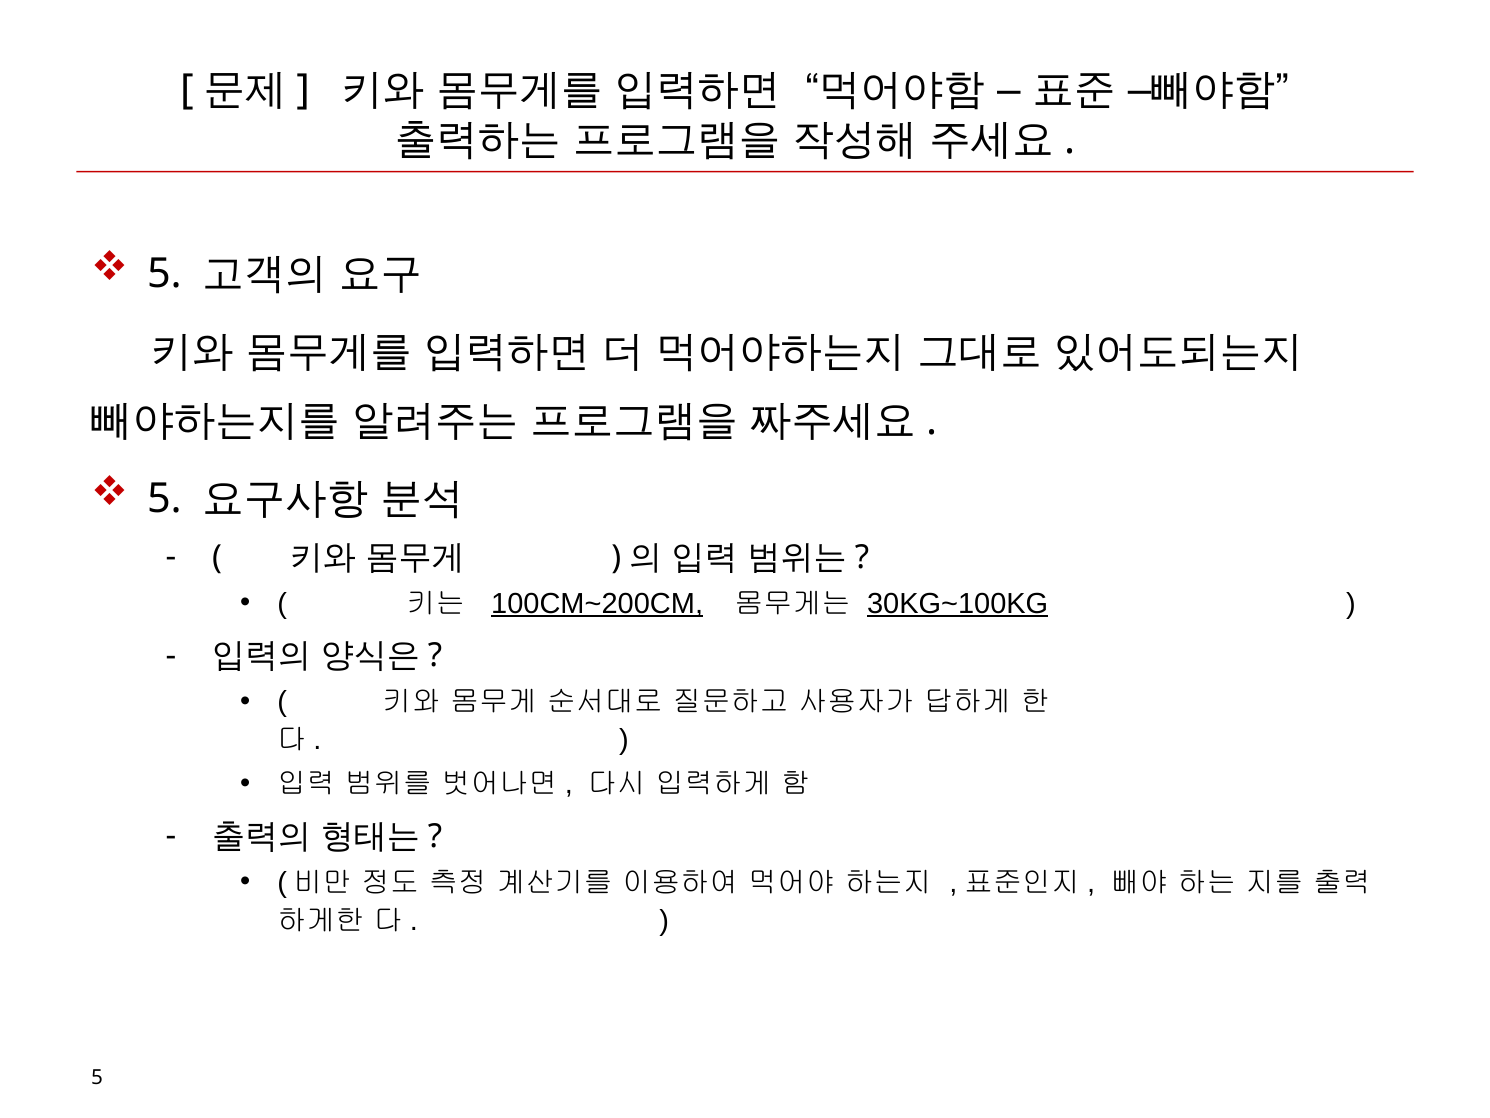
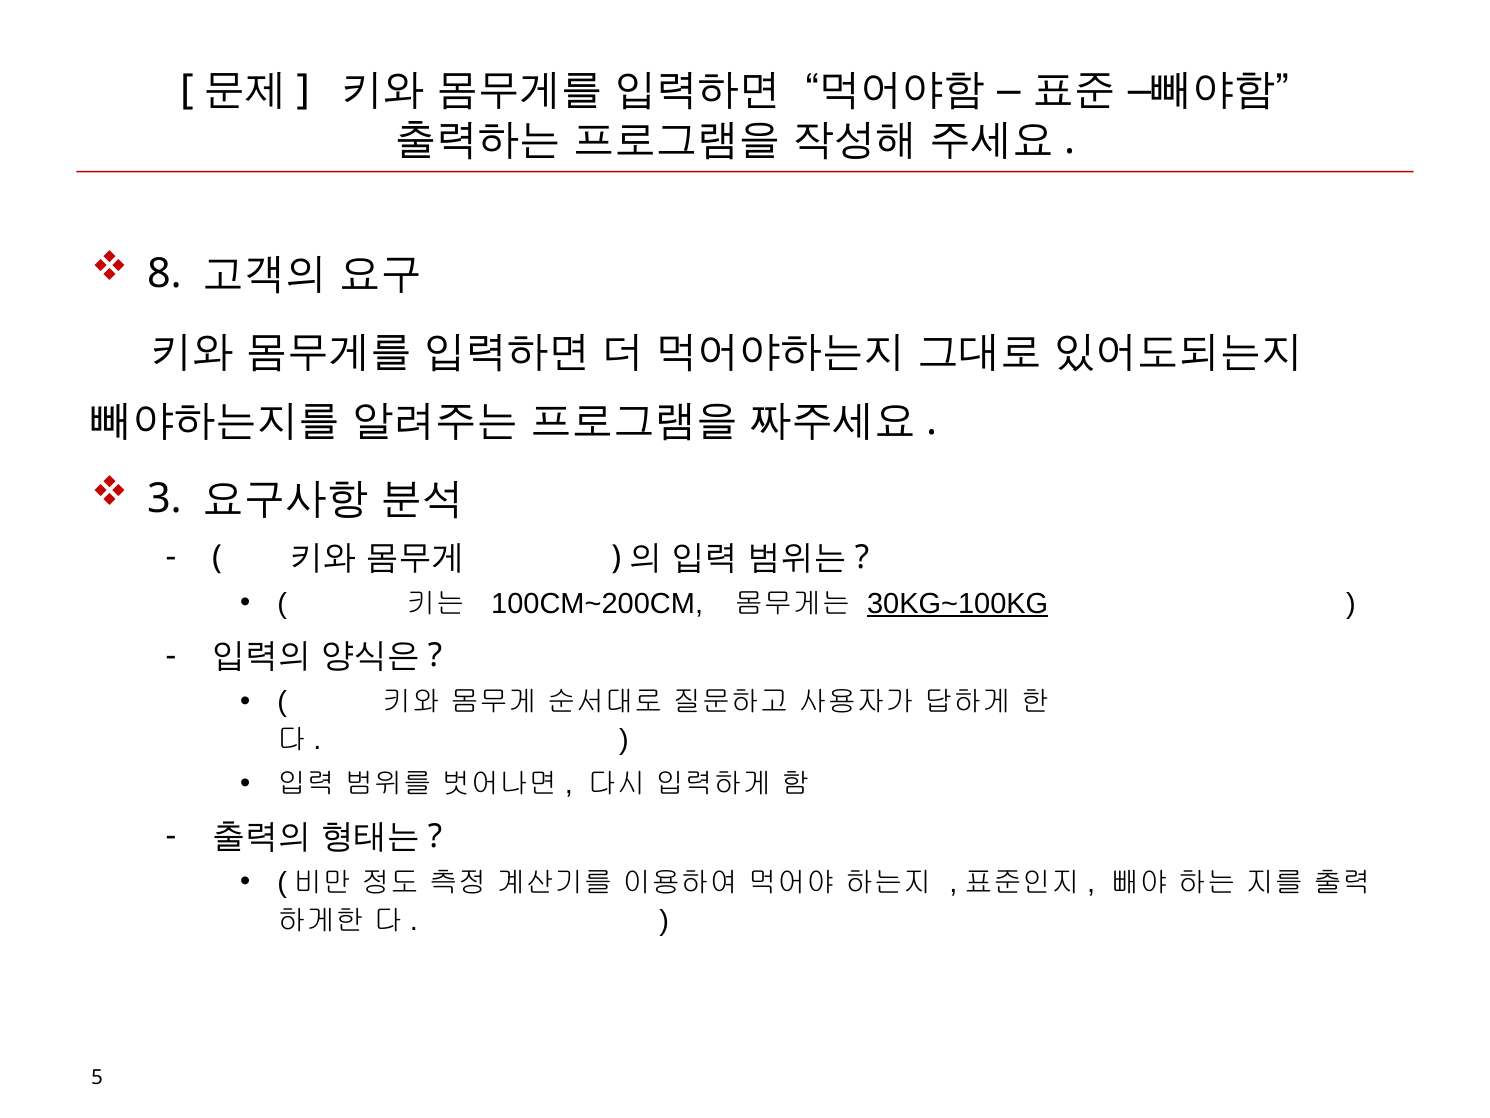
5: 5 -> 8 (164, 273)
5: 5 -> 3 (164, 499)
100CM~200CM underline: present -> none (597, 603)
